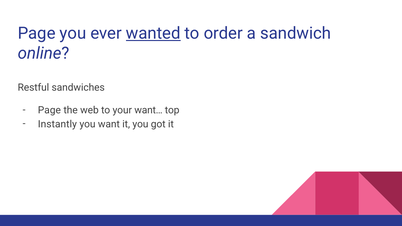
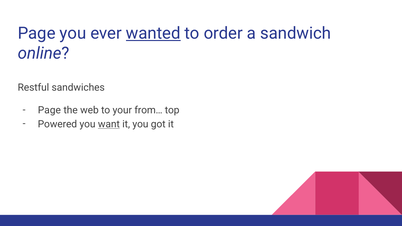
want…: want… -> from… (148, 110)
Instantly: Instantly -> Powered (57, 124)
want underline: none -> present (109, 124)
